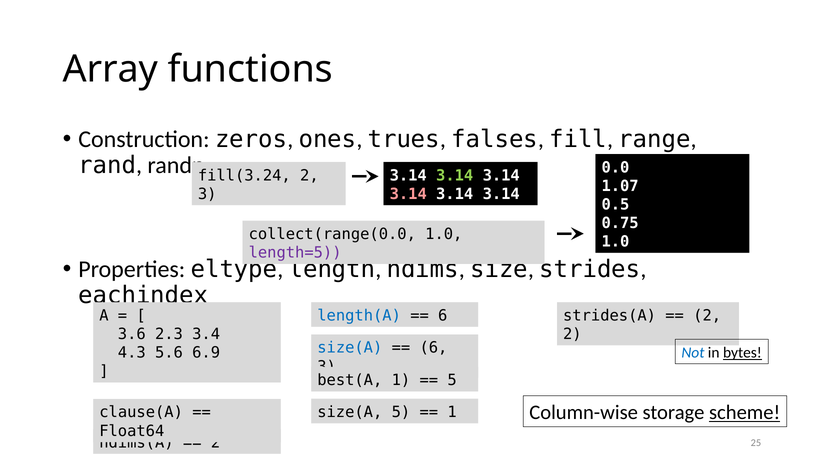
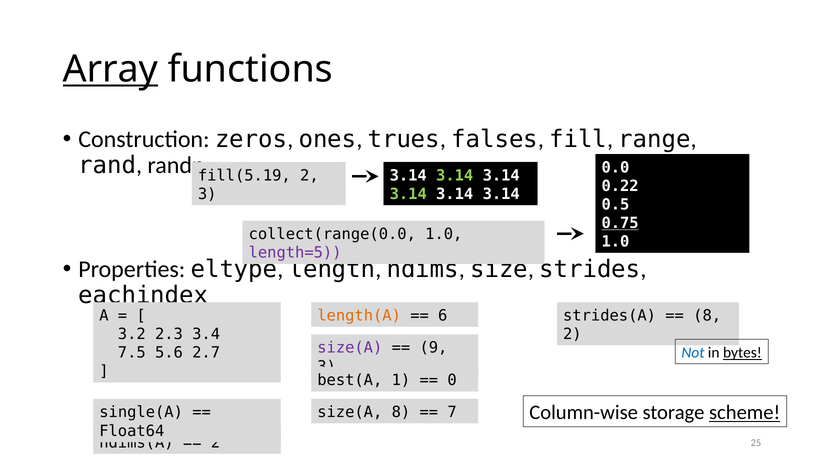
Array underline: none -> present (110, 69)
fill(3.24: fill(3.24 -> fill(5.19 (244, 175)
1.07: 1.07 -> 0.22 (620, 186)
3.14 colour: pink -> light green (408, 194)
0.75 underline: none -> present (620, 223)
length(A colour: blue -> orange (359, 315)
2: 2 -> 8 (707, 315)
3.6: 3.6 -> 3.2 (132, 334)
size(A colour: blue -> purple (350, 347)
6: 6 -> 9 (433, 347)
4.3: 4.3 -> 7.5 (132, 352)
6.9: 6.9 -> 2.7 (206, 352)
5: 5 -> 0 (452, 380)
size(A 5: 5 -> 8 (401, 412)
1: 1 -> 7 (452, 412)
clause(A: clause(A -> single(A (141, 412)
